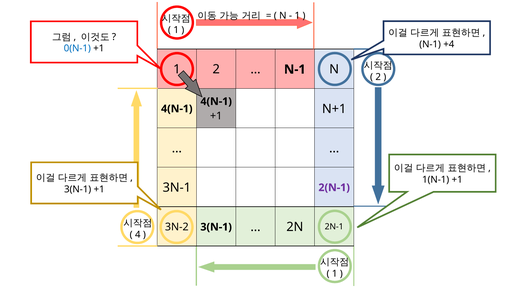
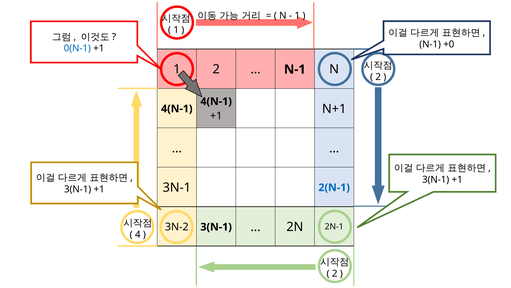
+4: +4 -> +0 (449, 44)
1(N-1: 1(N-1 -> 3(N-1 (436, 179)
2(N-1 colour: purple -> blue (334, 187)
1: 1 -> 2 (335, 273)
